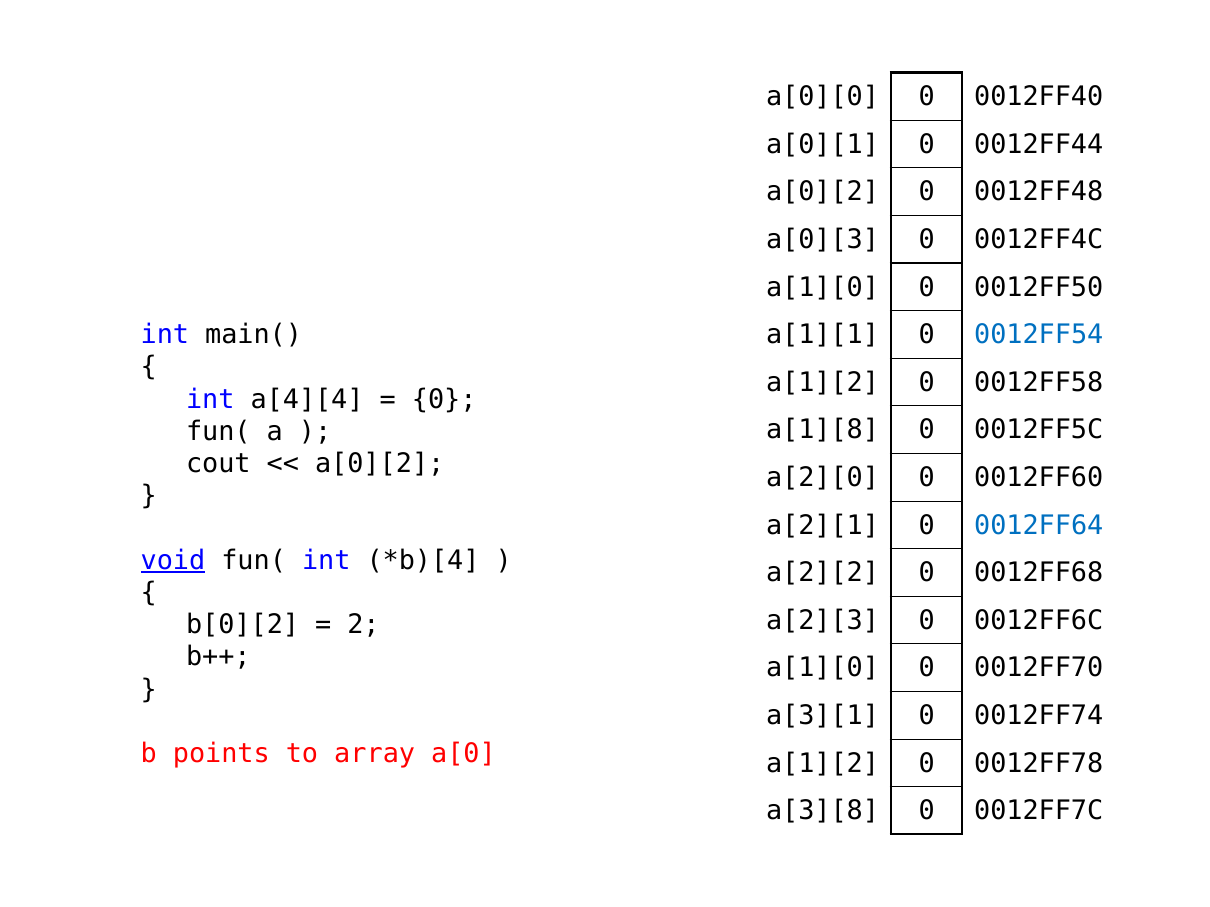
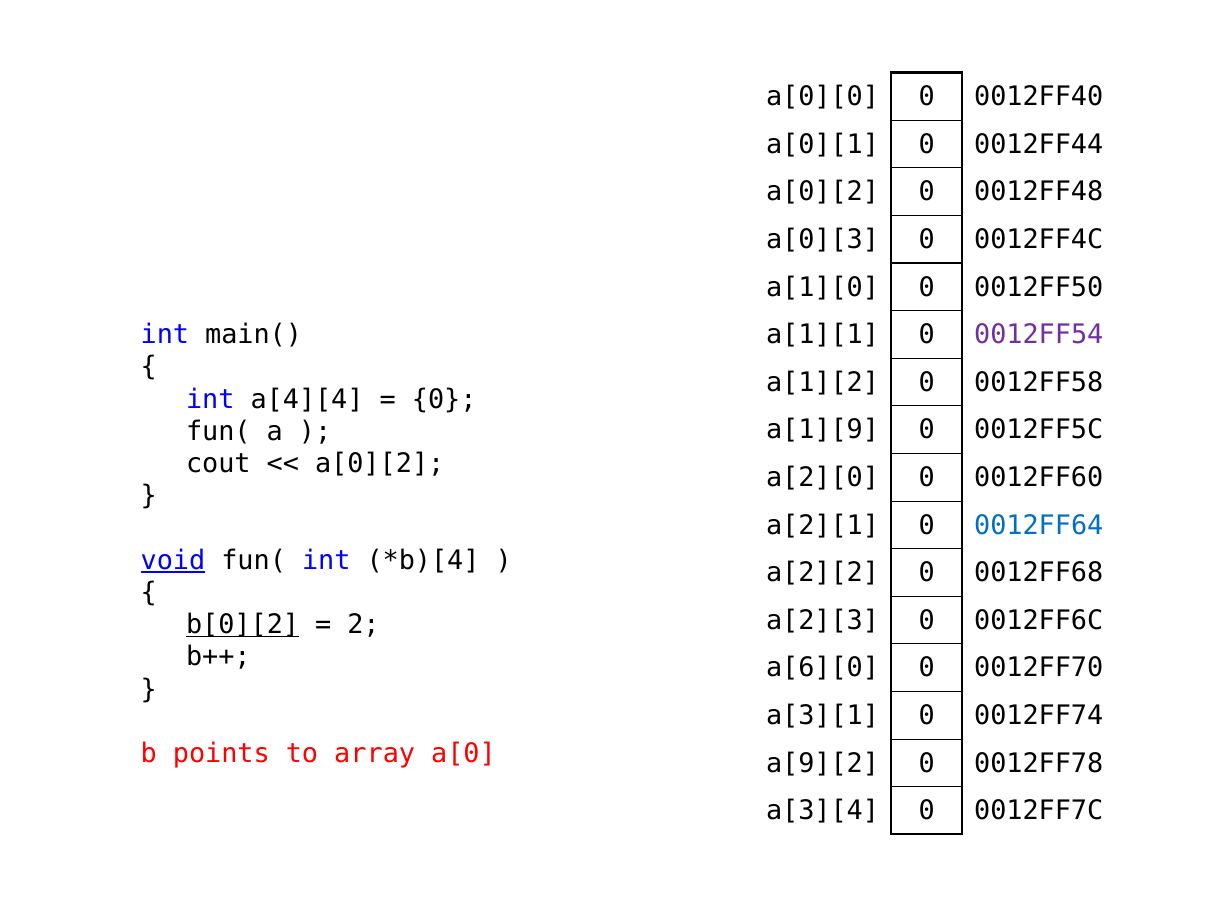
0012FF54 colour: blue -> purple (1039, 335)
a[1][8: a[1][8 -> a[1][9 (823, 430)
b[0][2 underline: none -> present (243, 625)
a[1][0: a[1][0 -> a[6][0 (823, 668)
a[1][2: a[1][2 -> a[9][2 (823, 764)
a[3][8: a[3][8 -> a[3][4 (823, 811)
